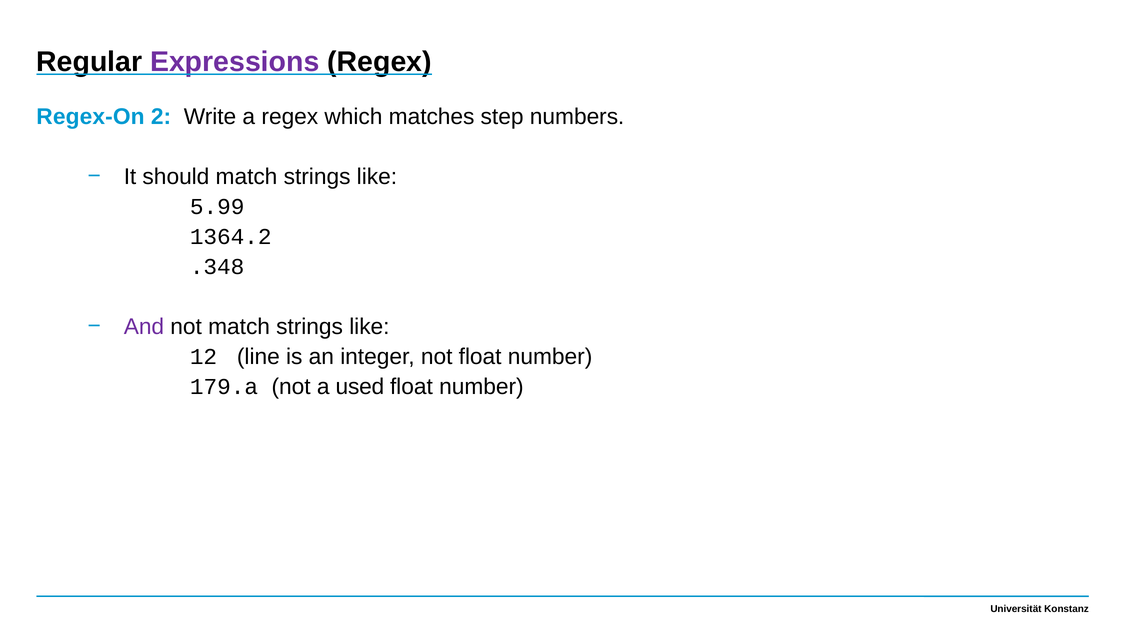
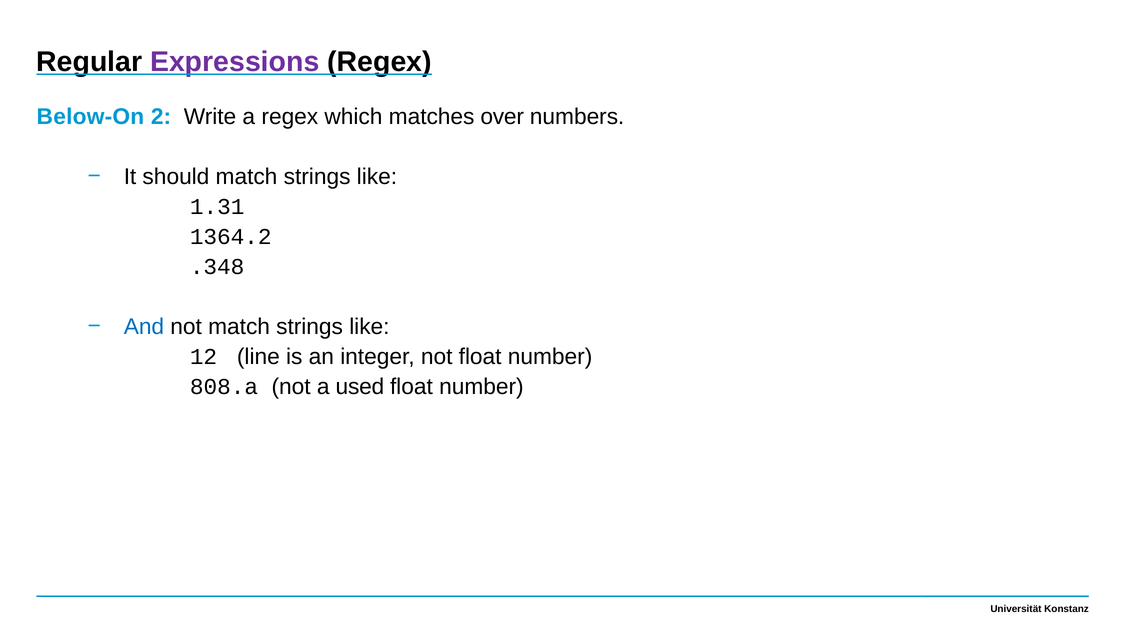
Regex-On: Regex-On -> Below-On (90, 117)
step: step -> over (502, 117)
5.99: 5.99 -> 1.31 (217, 207)
And colour: purple -> blue (144, 327)
179.a: 179.a -> 808.a (224, 387)
